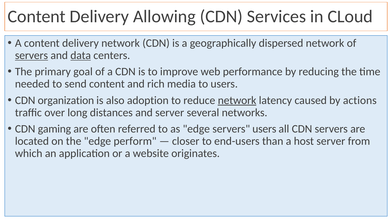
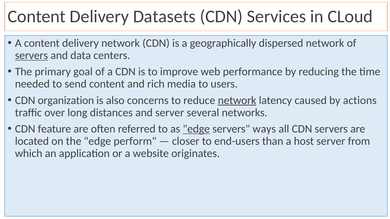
Allowing: Allowing -> Datasets (164, 16)
data underline: present -> none (81, 55)
adoption: adoption -> concerns (148, 100)
gaming: gaming -> feature (54, 129)
edge underline: none -> present (196, 129)
servers users: users -> ways (264, 129)
